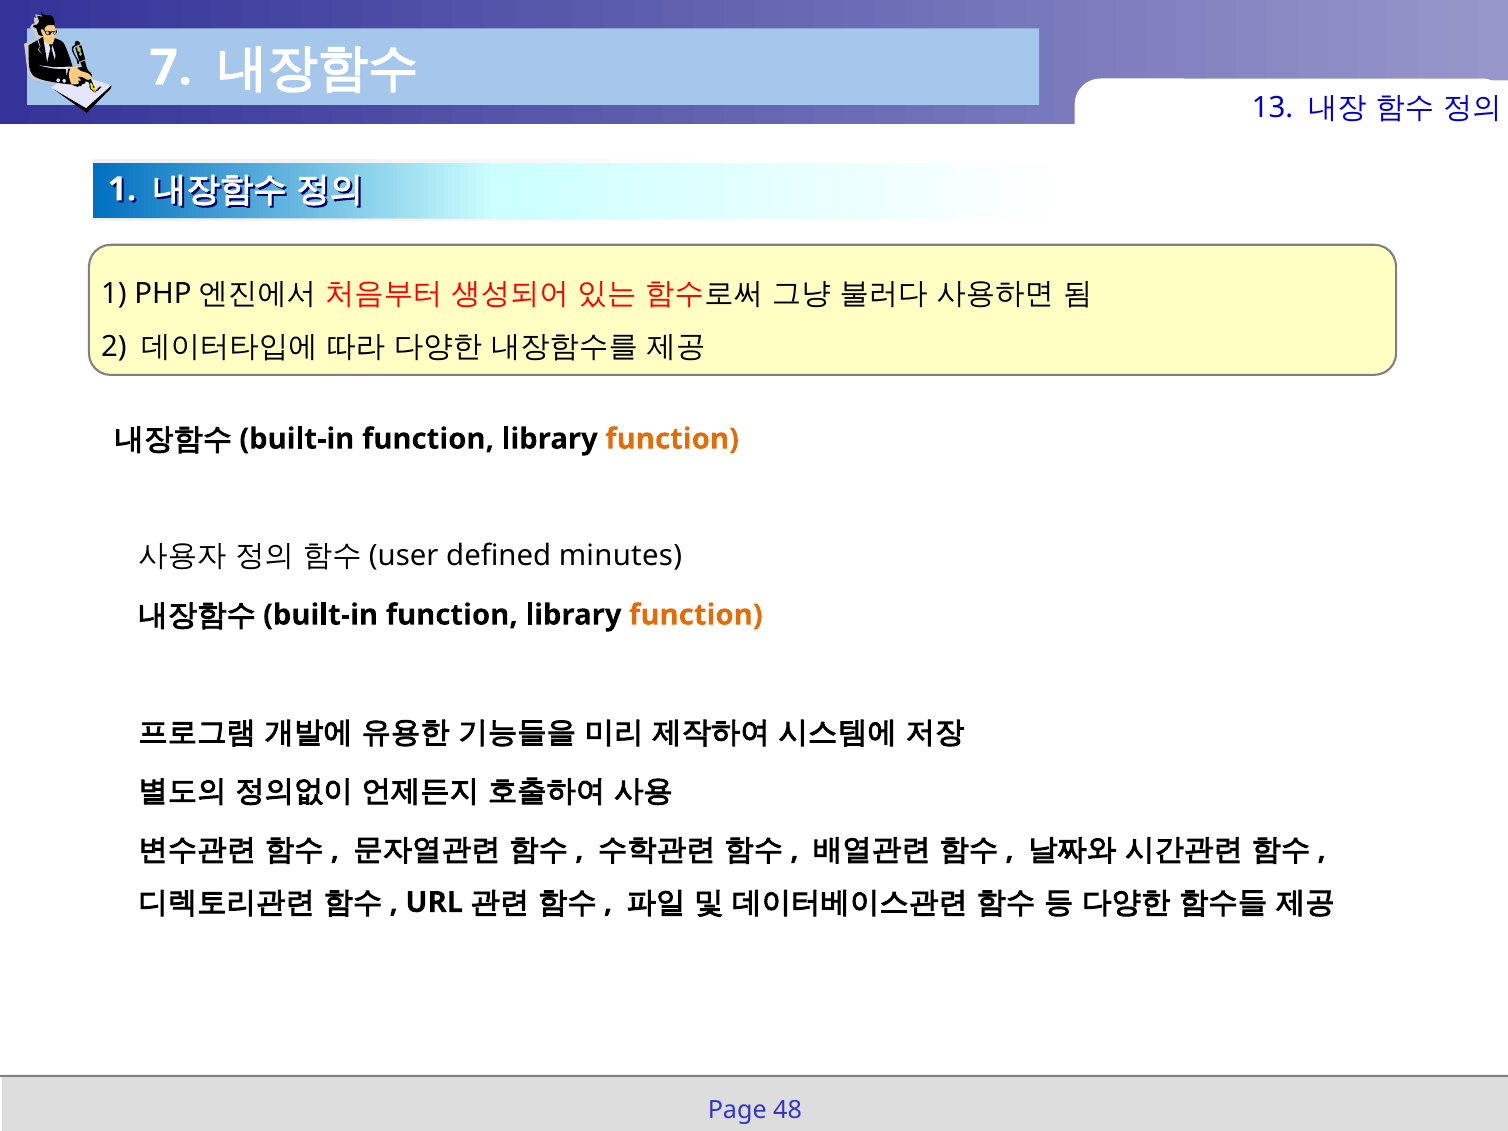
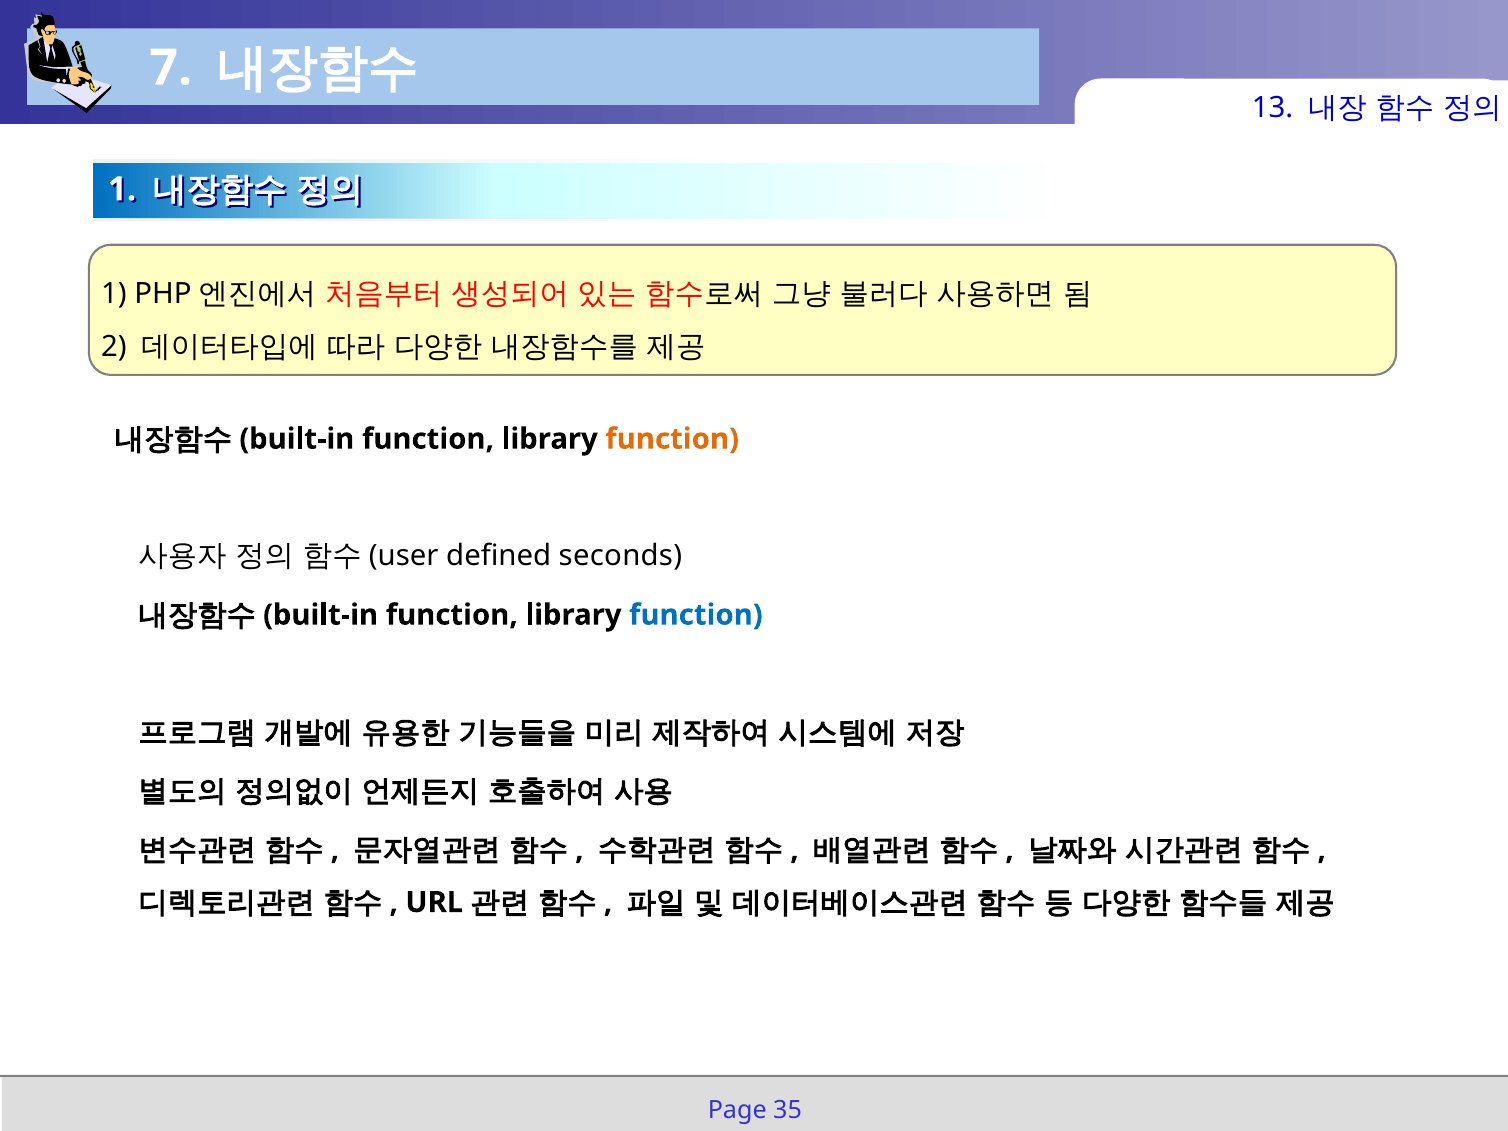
minutes: minutes -> seconds (620, 556)
function colour: orange -> blue (696, 615)
48: 48 -> 35 (788, 1110)
